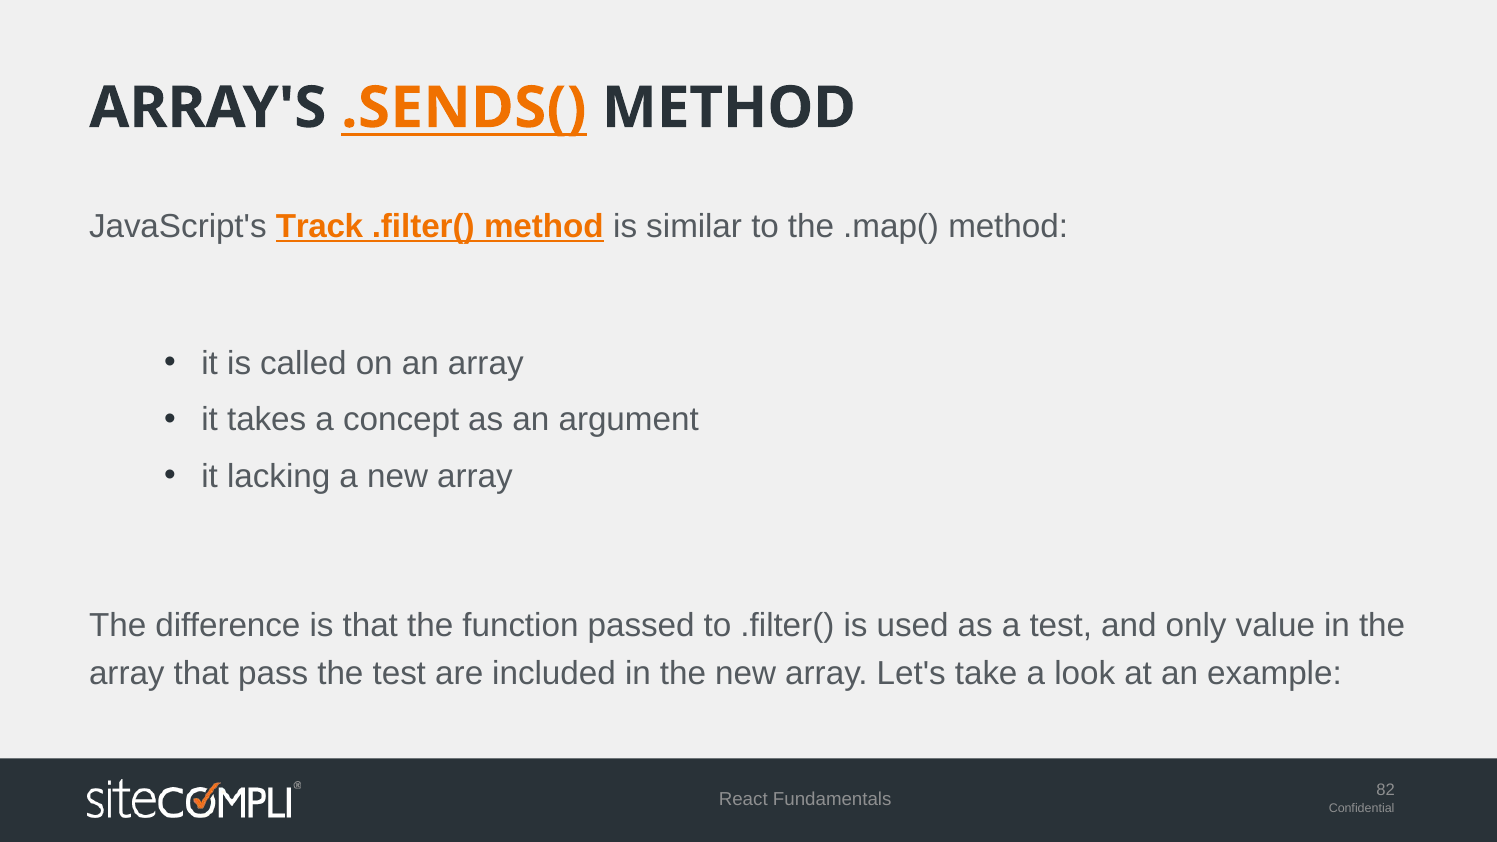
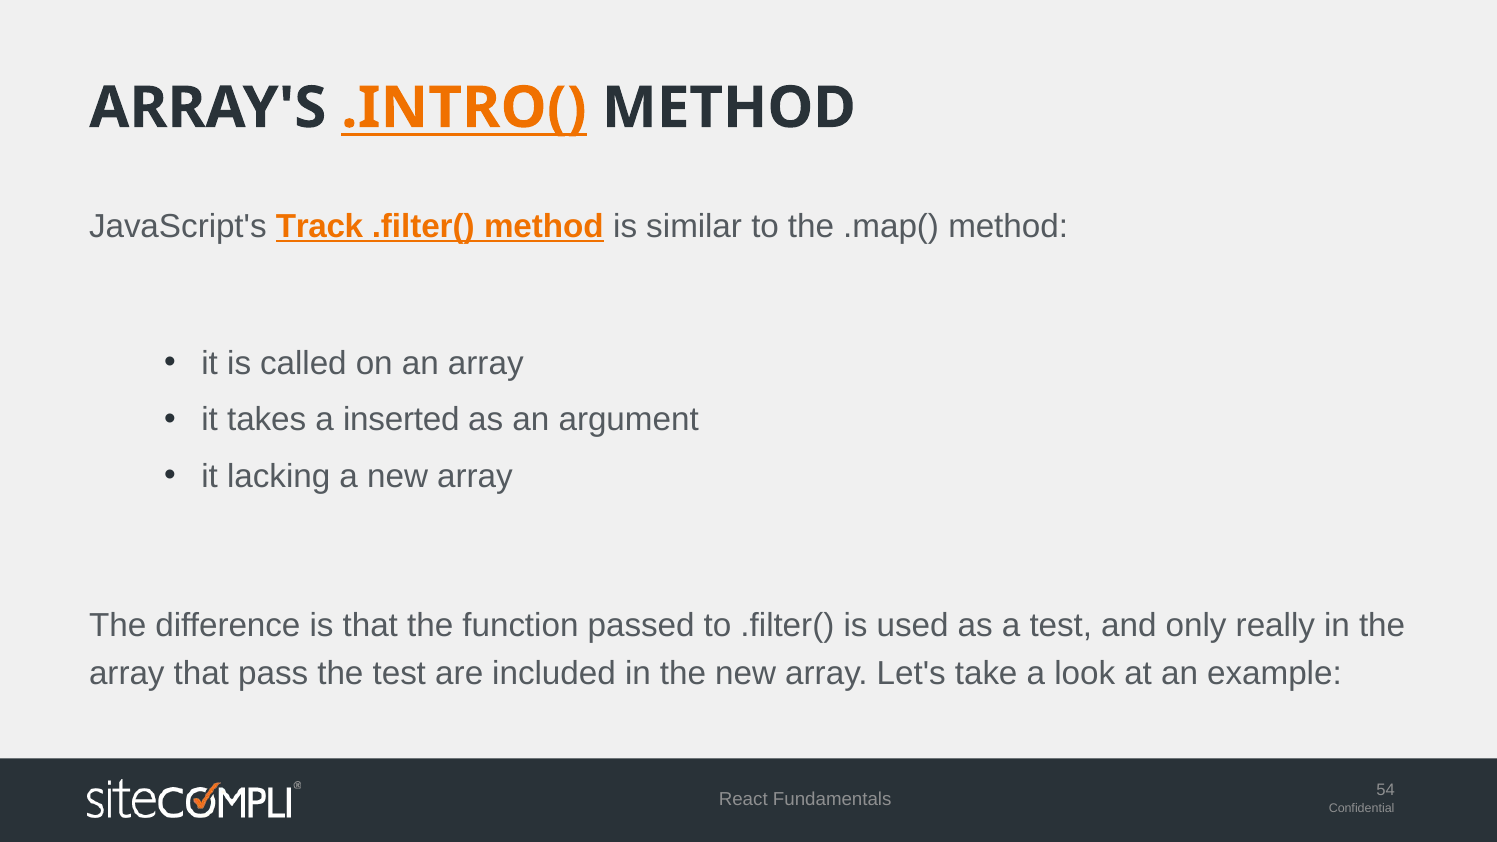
.SENDS(: .SENDS( -> .INTRO( (464, 108)
concept: concept -> inserted (401, 420)
value: value -> really (1275, 626)
82: 82 -> 54 (1386, 790)
